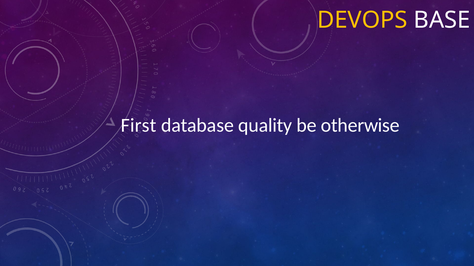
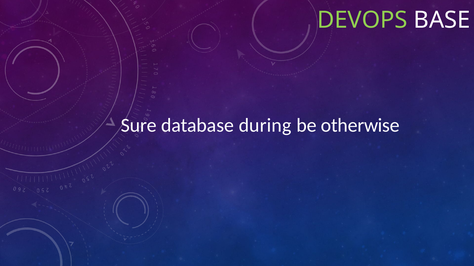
DEVOPS colour: yellow -> light green (362, 20)
First: First -> Sure (139, 126)
quality: quality -> during (265, 126)
